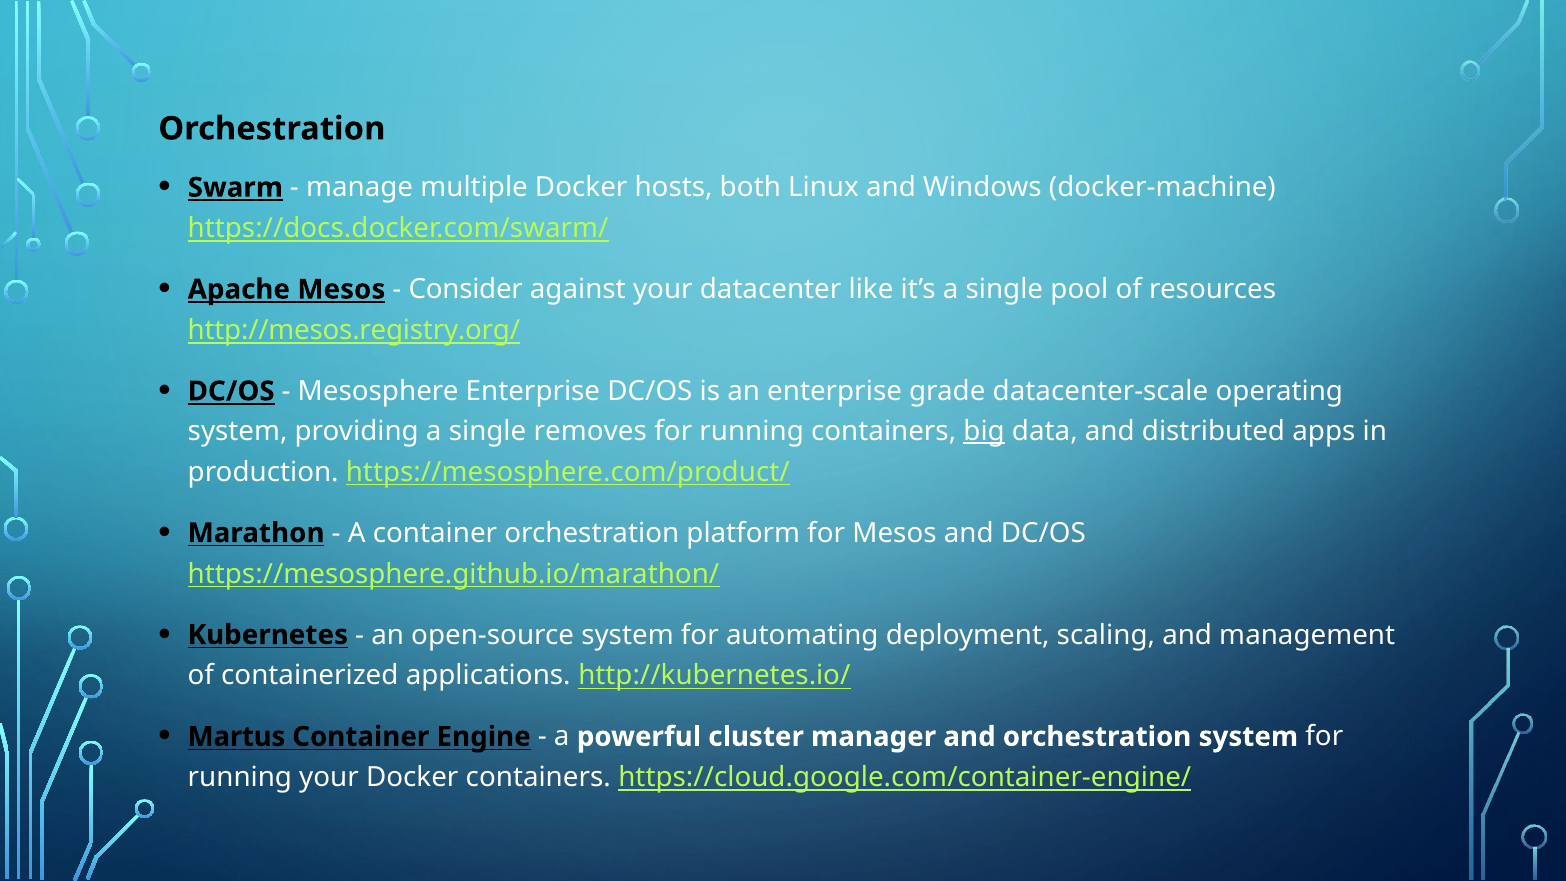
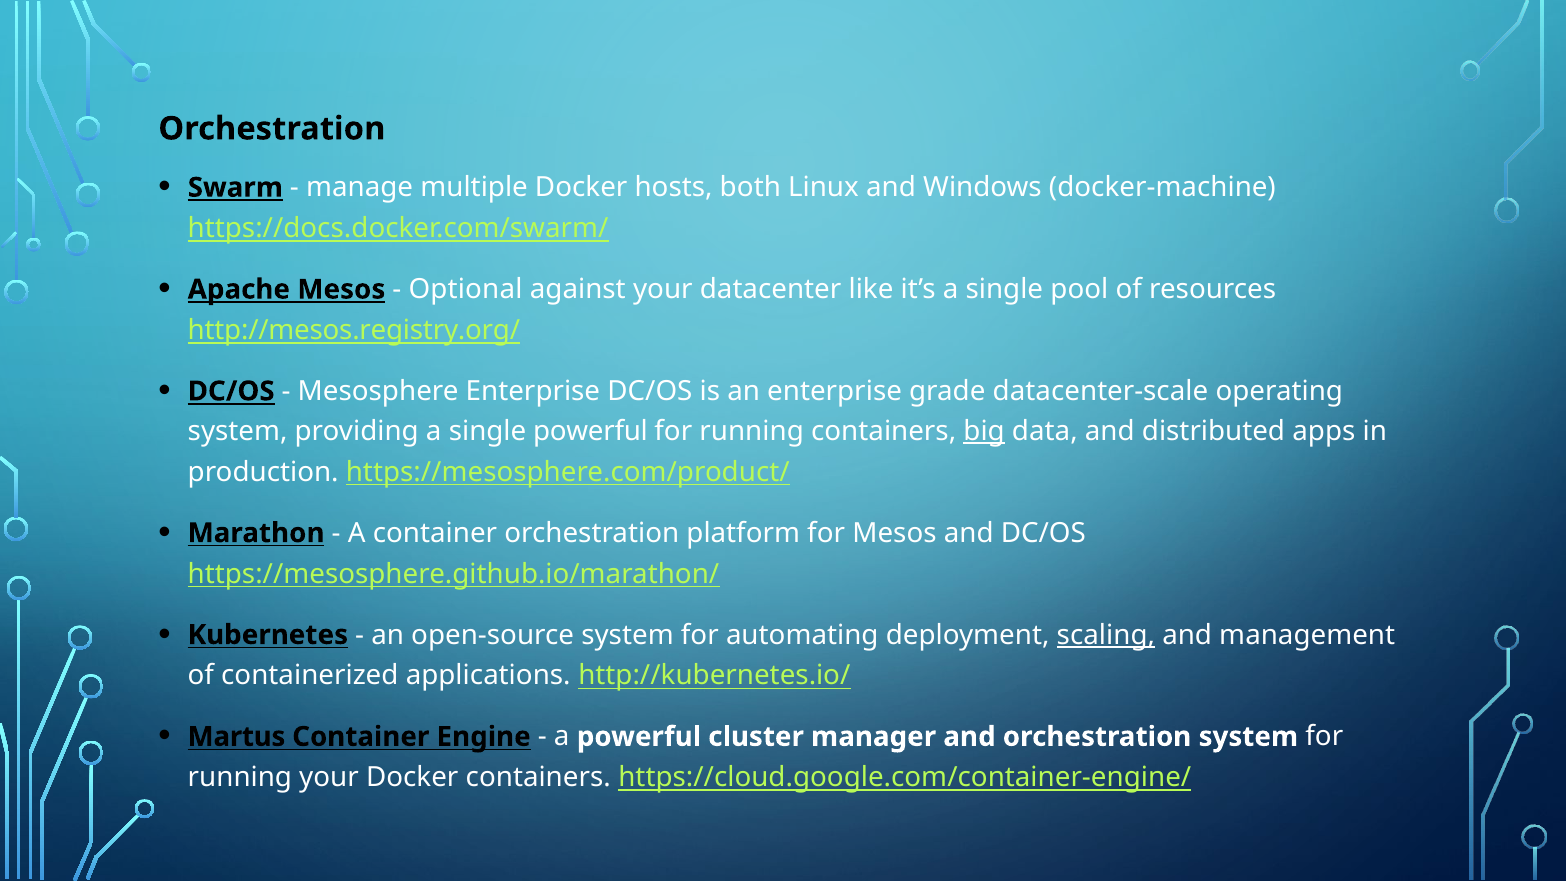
Consider: Consider -> Optional (466, 289)
single removes: removes -> powerful (590, 431)
scaling underline: none -> present (1106, 635)
